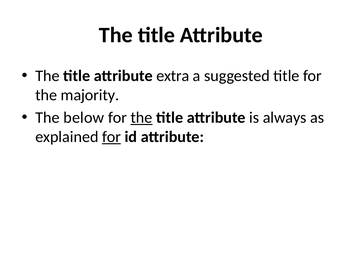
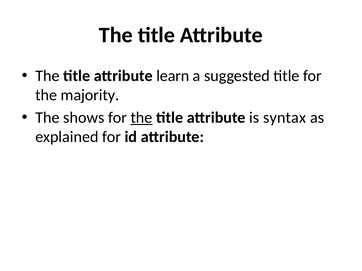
extra: extra -> learn (173, 76)
below: below -> shows (84, 118)
always: always -> syntax (285, 118)
for underline: present -> none (111, 137)
